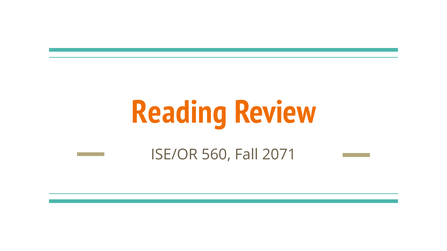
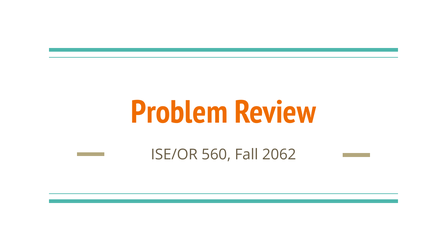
Reading: Reading -> Problem (179, 112)
2071: 2071 -> 2062 (279, 155)
